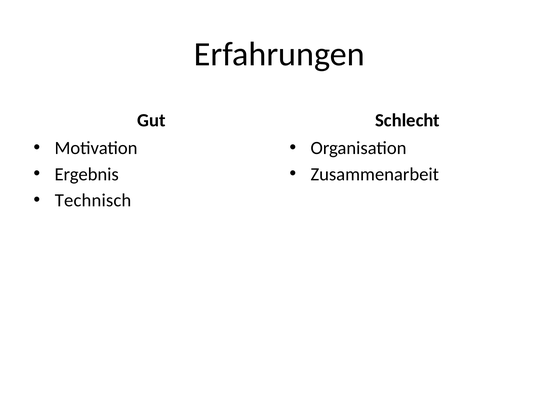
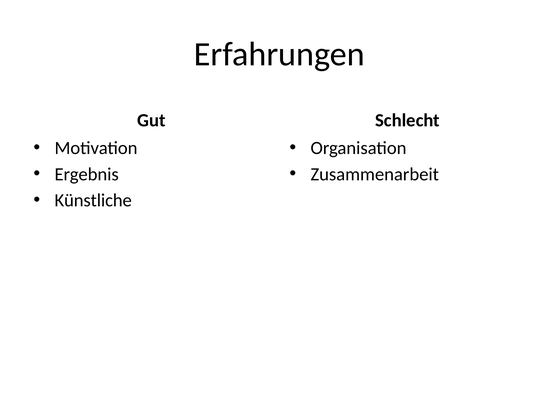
Technisch: Technisch -> Künstliche (93, 200)
